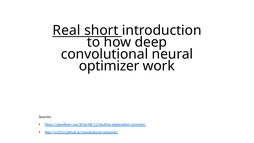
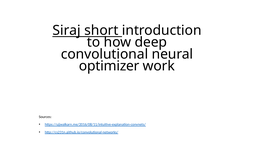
Real: Real -> Siraj (67, 30)
